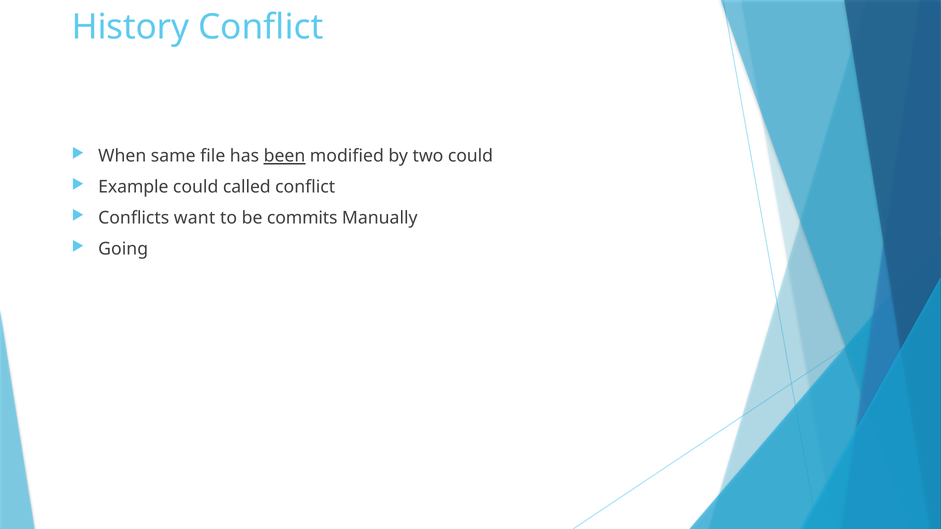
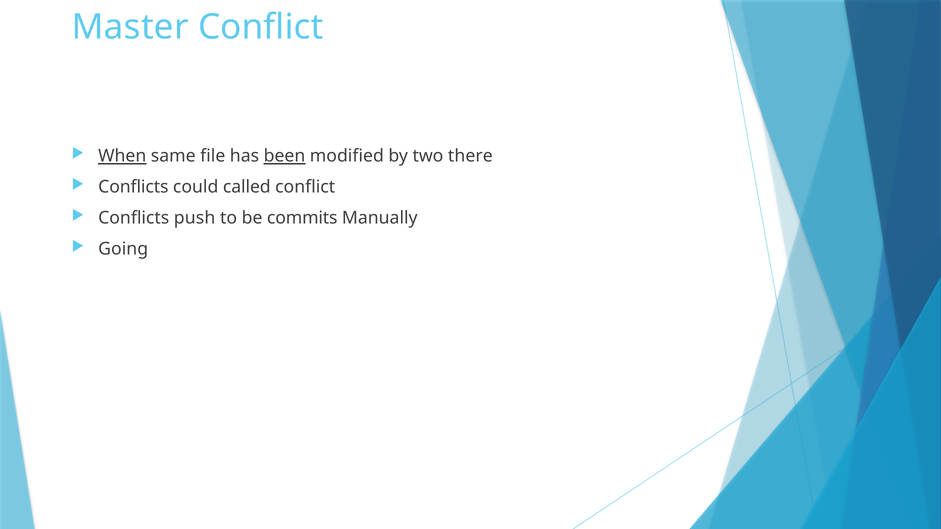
History: History -> Master (130, 27)
When underline: none -> present (122, 156)
two could: could -> there (470, 156)
Example: Example -> Conflicts (133, 187)
want: want -> push (195, 218)
